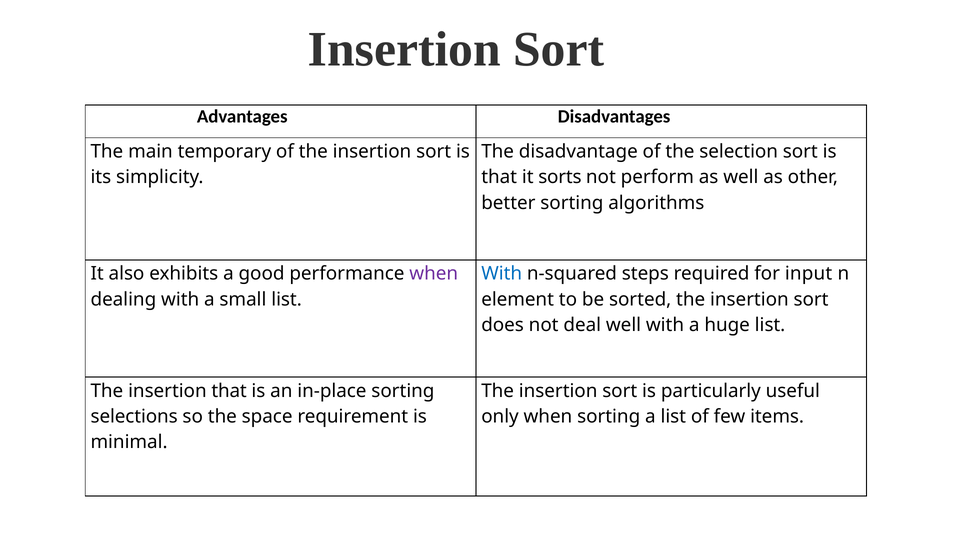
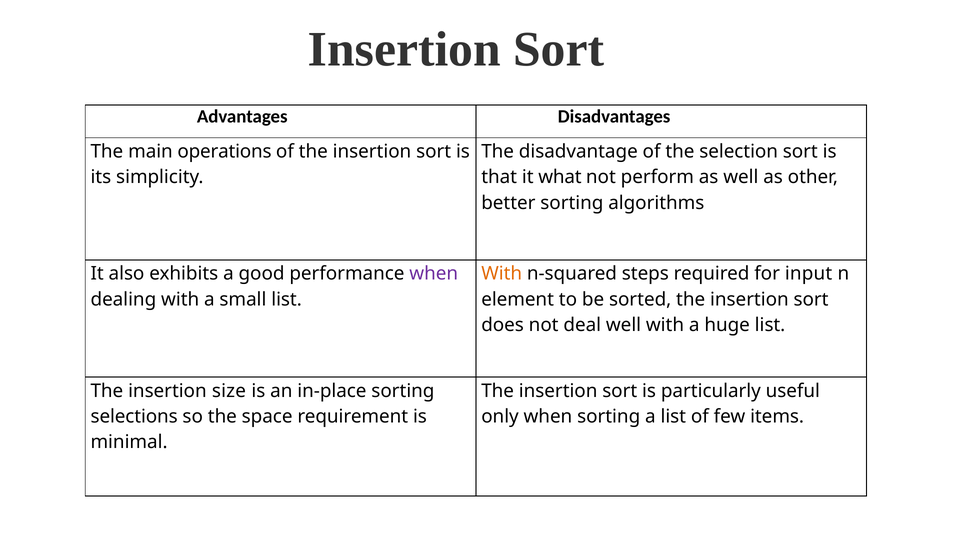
temporary: temporary -> operations (224, 152)
sorts: sorts -> what (560, 177)
With colour: blue -> orange (502, 274)
insertion that: that -> size (229, 391)
